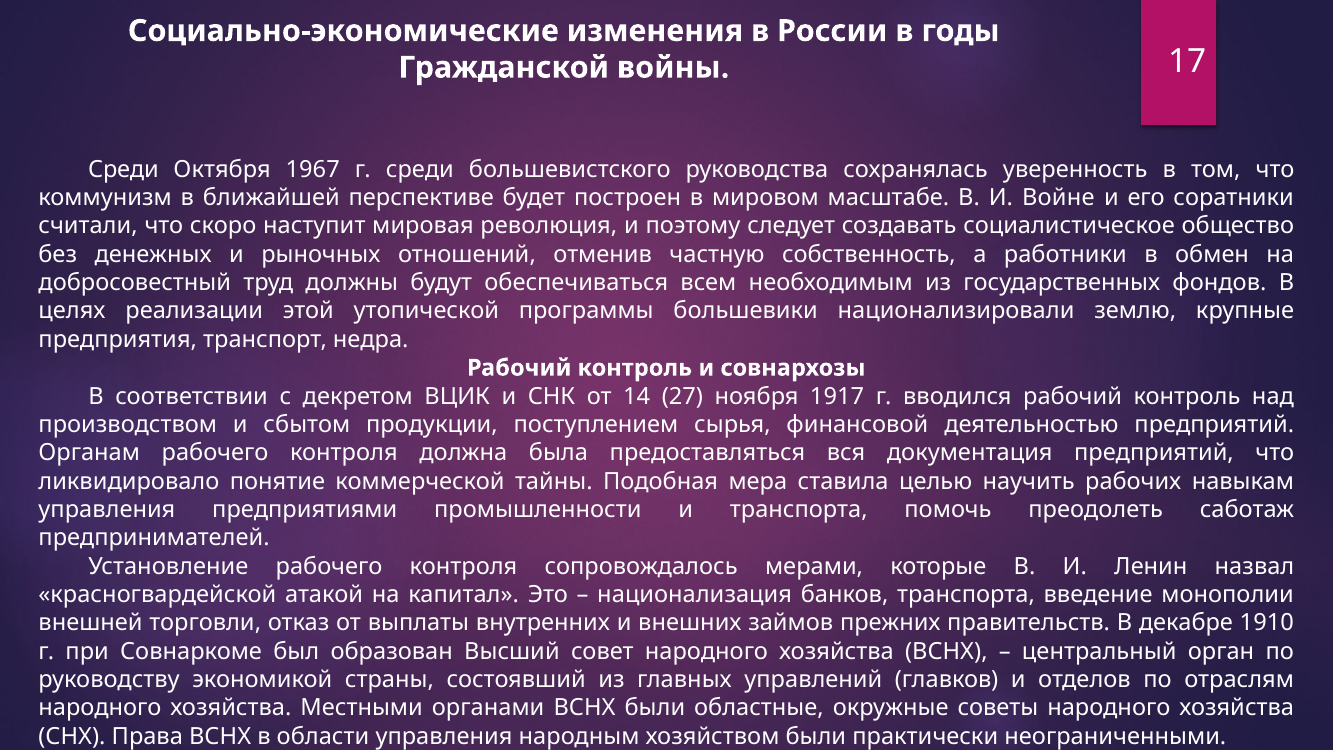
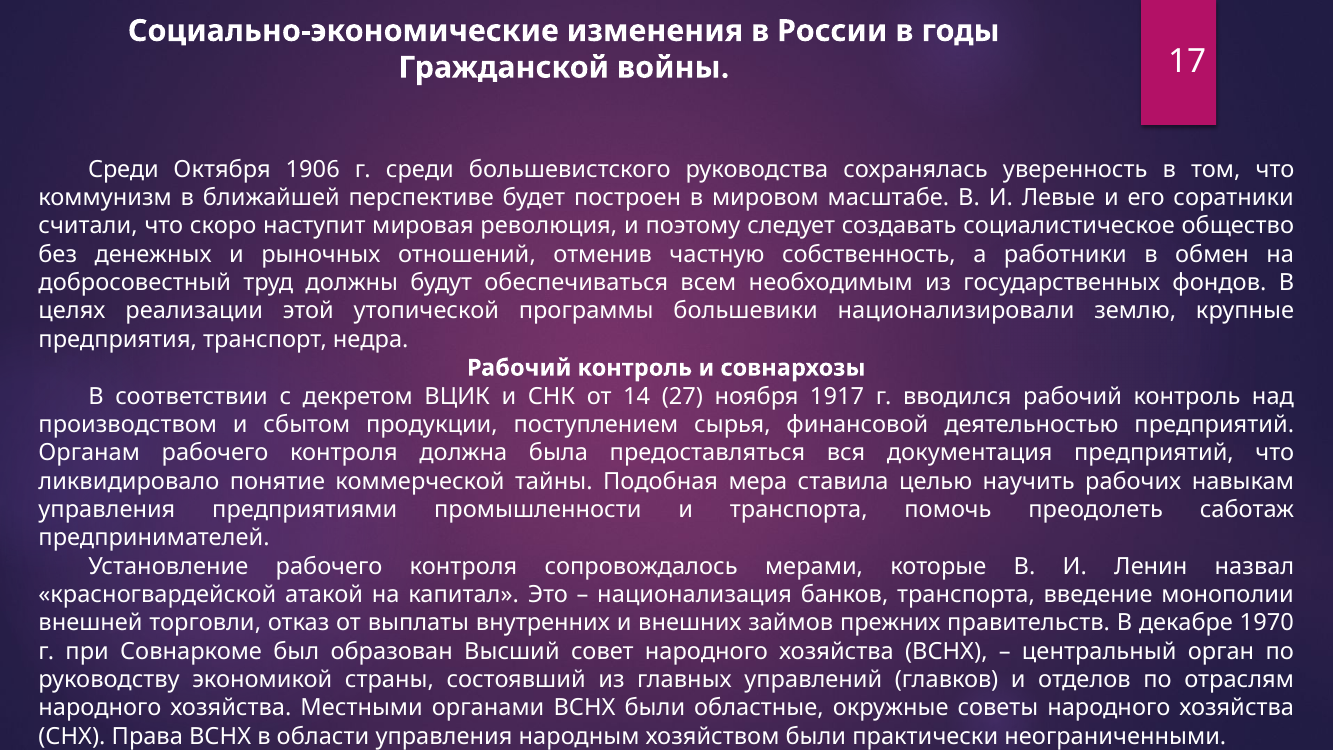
1967: 1967 -> 1906 (313, 169)
Войне: Войне -> Левые (1059, 198)
1910: 1910 -> 1970 (1267, 623)
